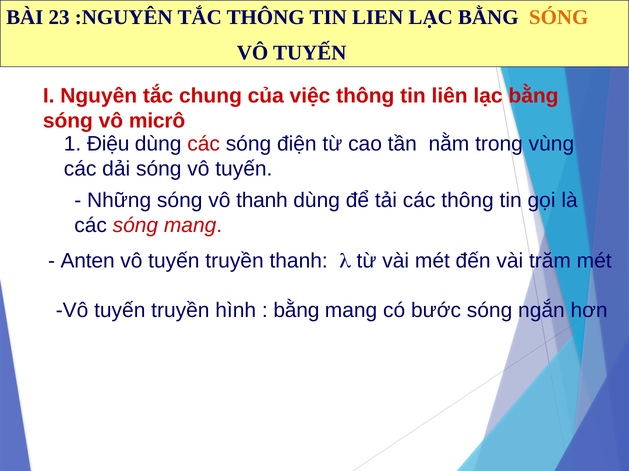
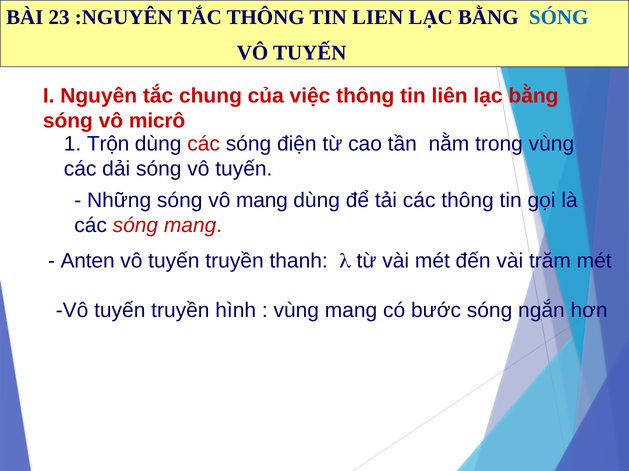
SÓNG colour: orange -> blue (559, 17)
Điệu: Điệu -> Trộn (108, 144)
vô thanh: thanh -> mang (262, 201)
bằng: bằng -> vùng (296, 311)
